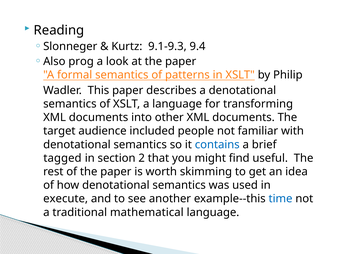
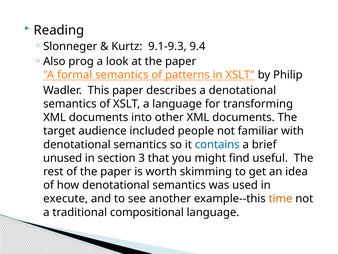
tagged: tagged -> unused (63, 158)
2: 2 -> 3 (142, 158)
time colour: blue -> orange (281, 198)
mathematical: mathematical -> compositional (147, 212)
